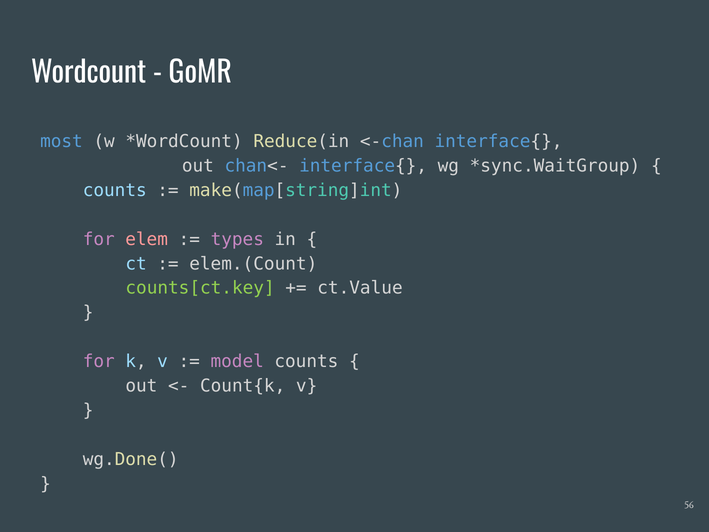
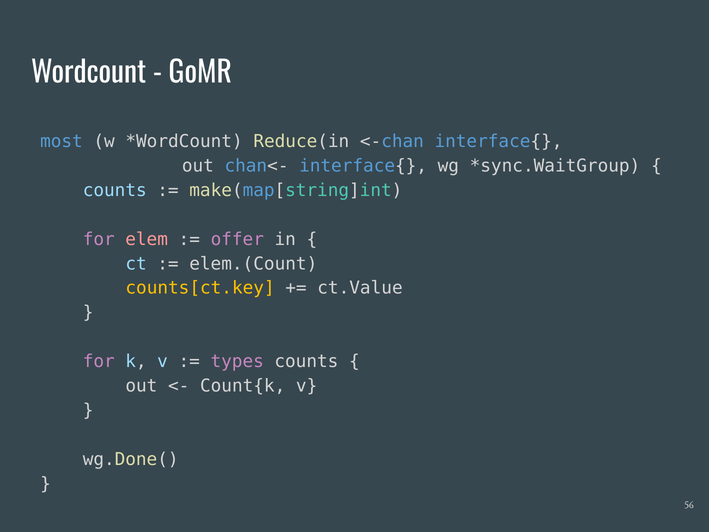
types: types -> offer (237, 239)
counts[ct.key colour: light green -> yellow (200, 288)
model: model -> types (237, 361)
